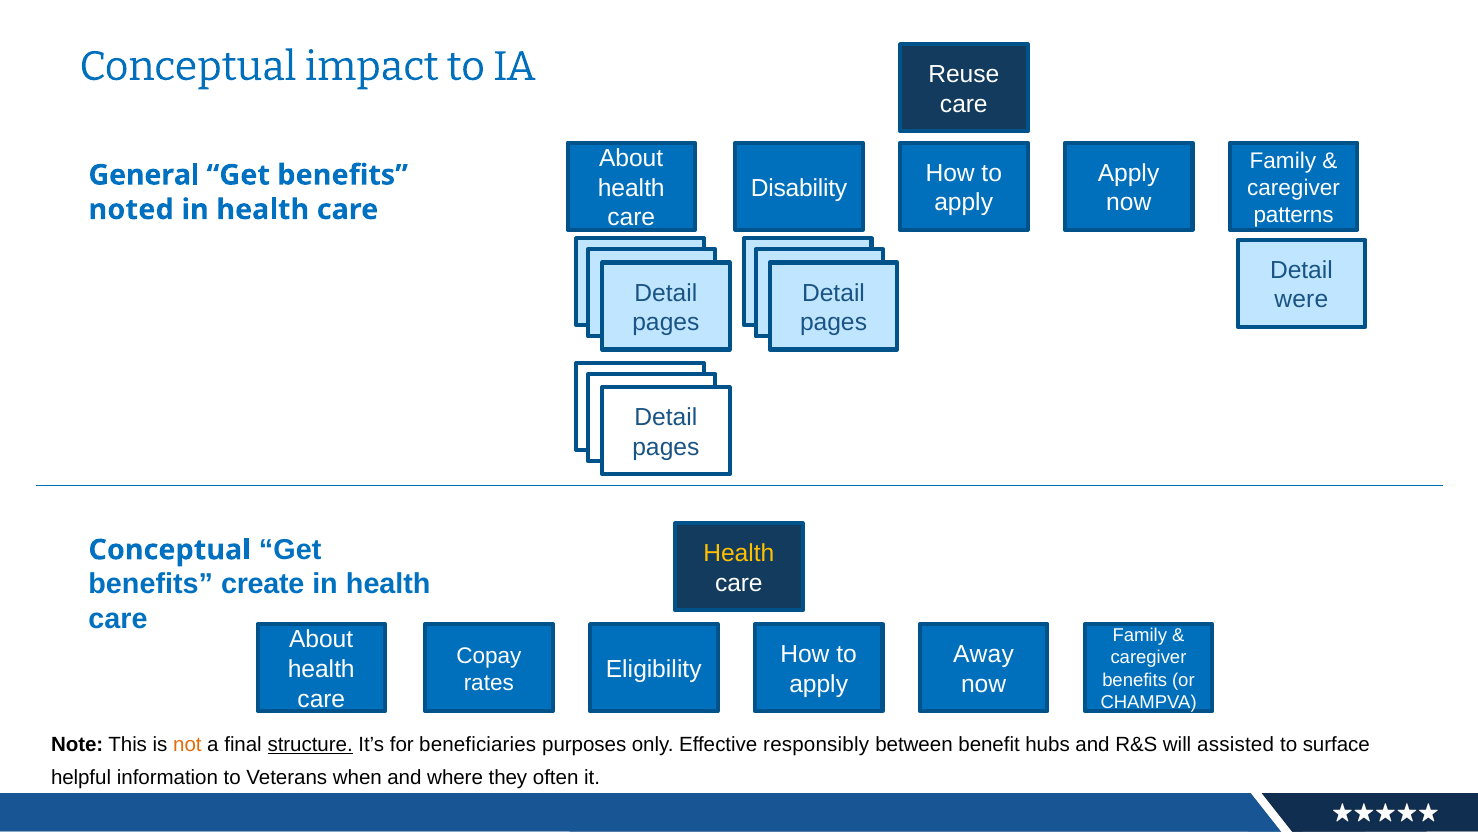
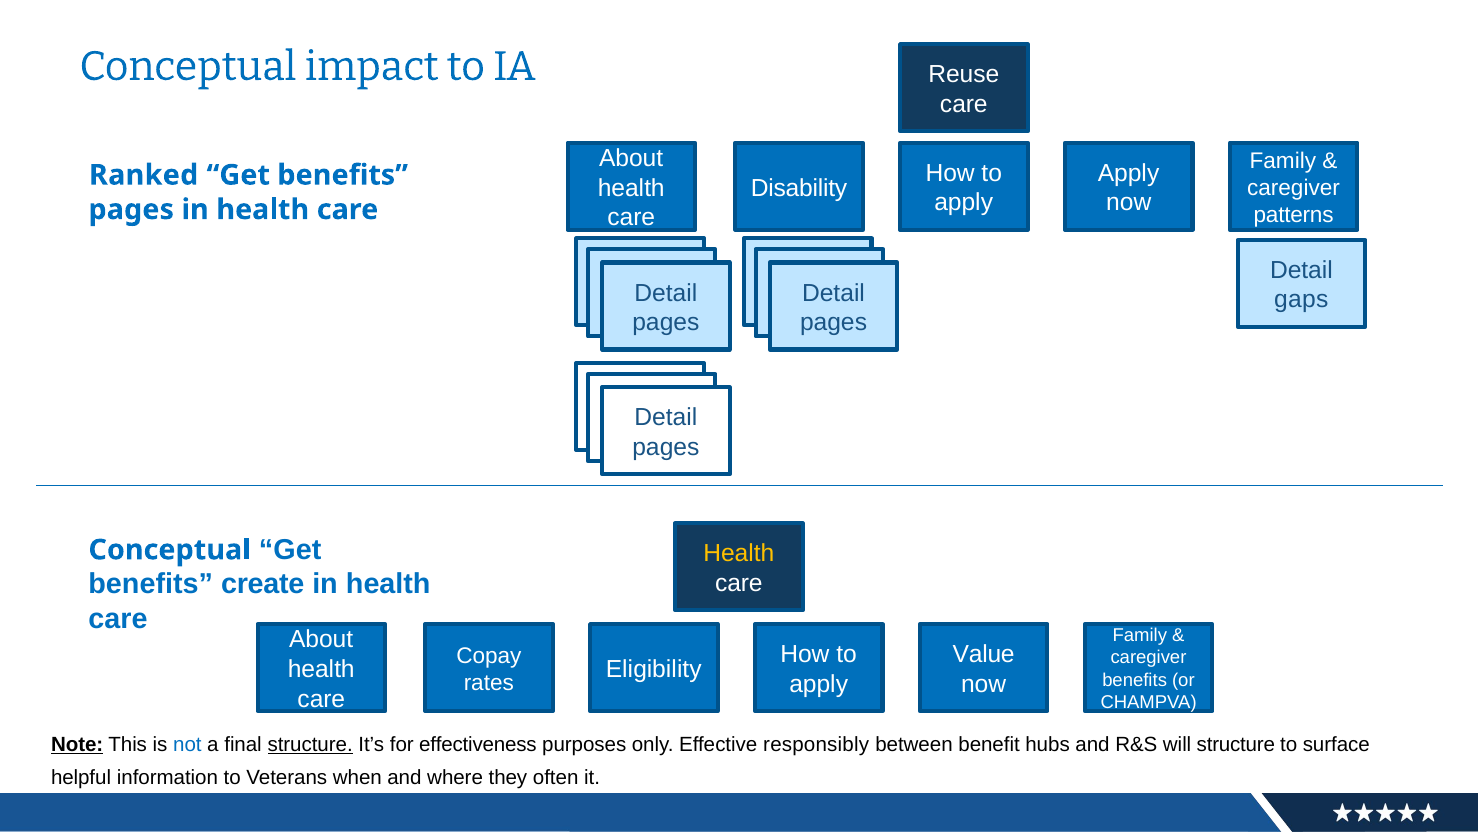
General: General -> Ranked (144, 175)
noted: noted -> pages (131, 209)
were: were -> gaps (1301, 300)
Away: Away -> Value (984, 654)
Note underline: none -> present (77, 744)
not colour: orange -> blue (187, 744)
beneficiaries: beneficiaries -> effectiveness (478, 744)
will assisted: assisted -> structure (1236, 744)
